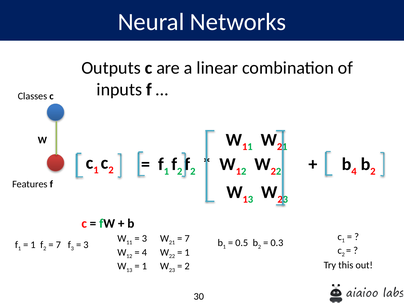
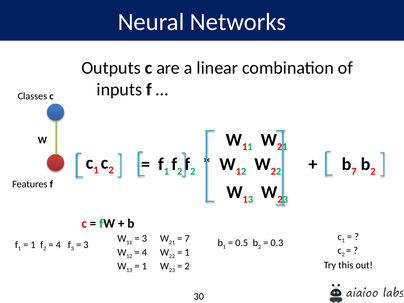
b 4: 4 -> 7 (354, 171)
7: 7 -> 4 (58, 245)
